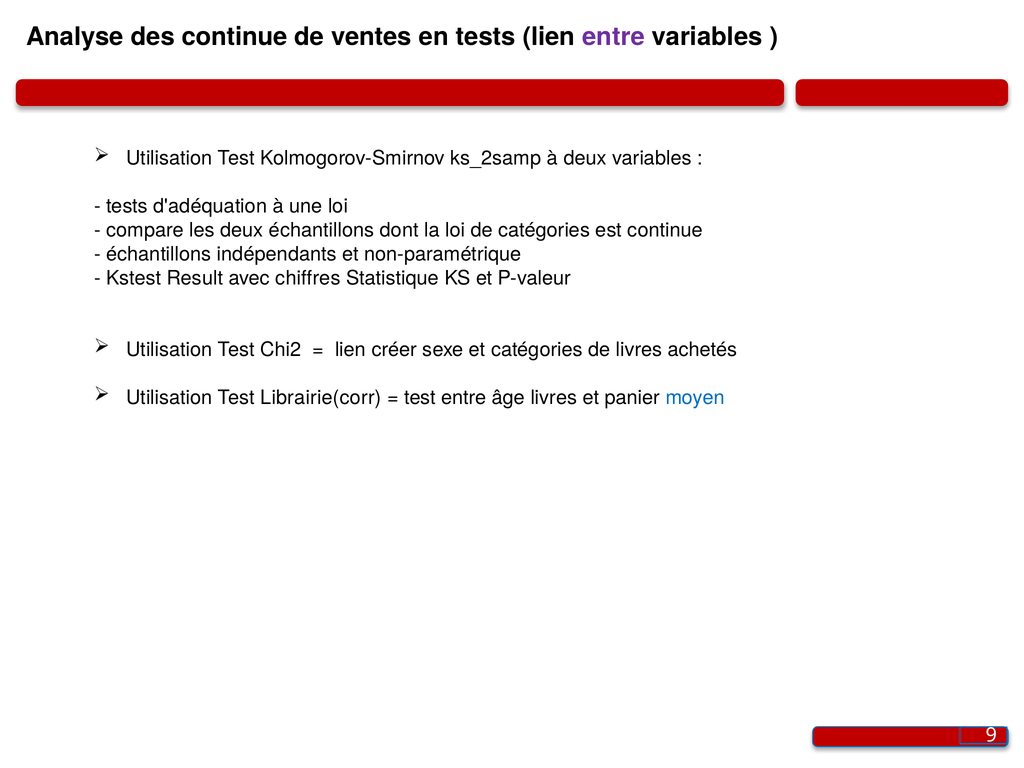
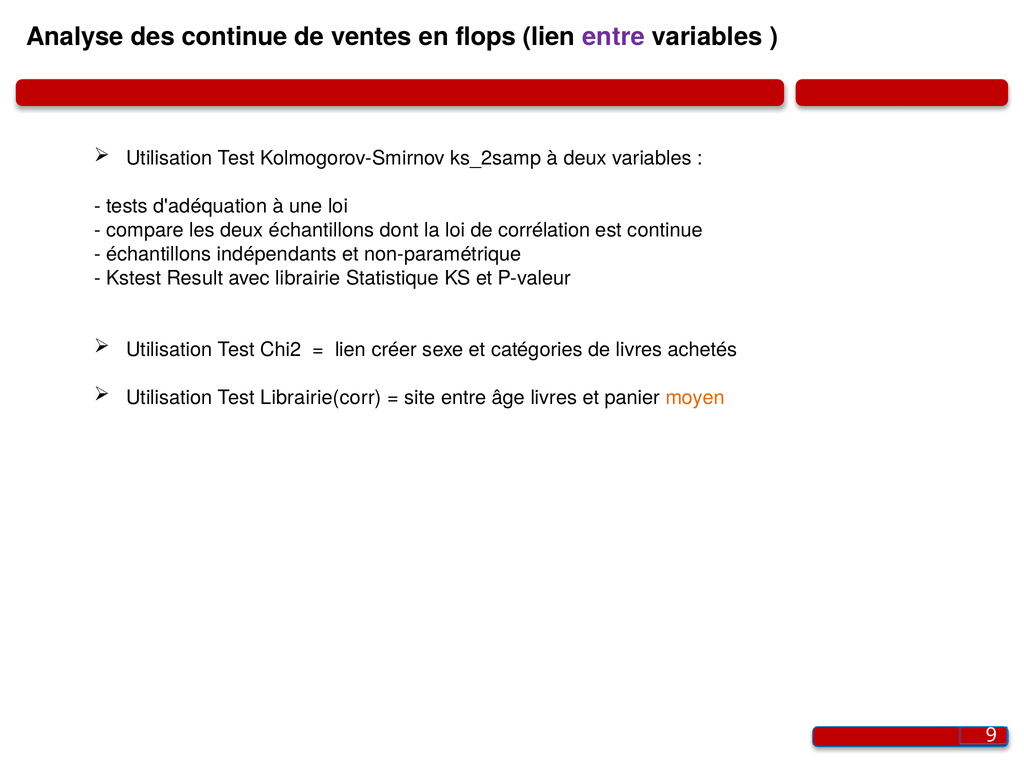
en tests: tests -> flops (486, 37)
de catégories: catégories -> corrélation (544, 230)
chiffres: chiffres -> librairie (308, 278)
test: test -> site (420, 397)
moyen colour: blue -> orange (695, 397)
